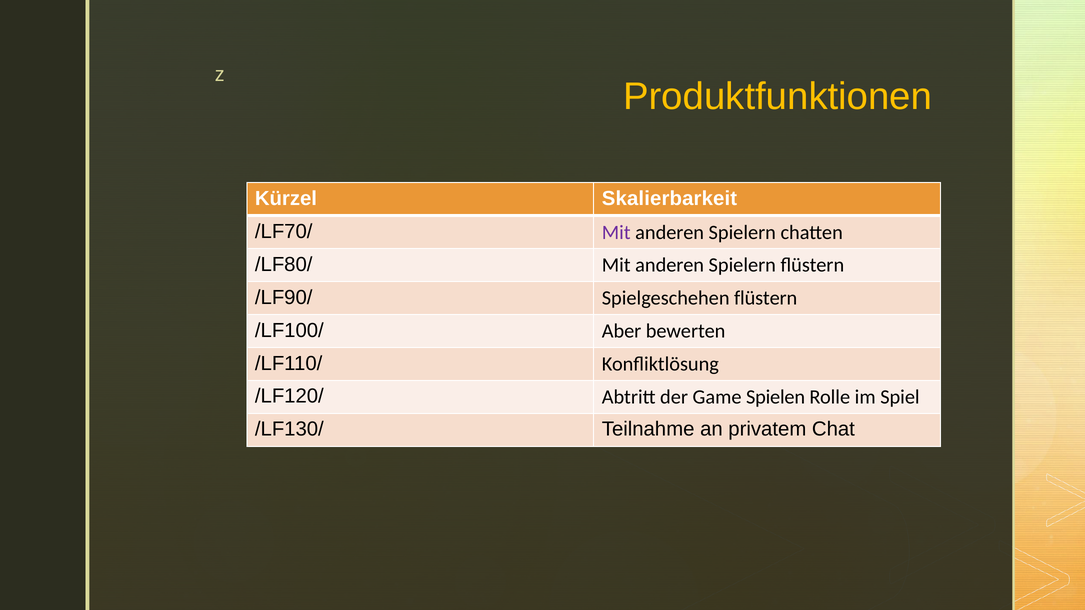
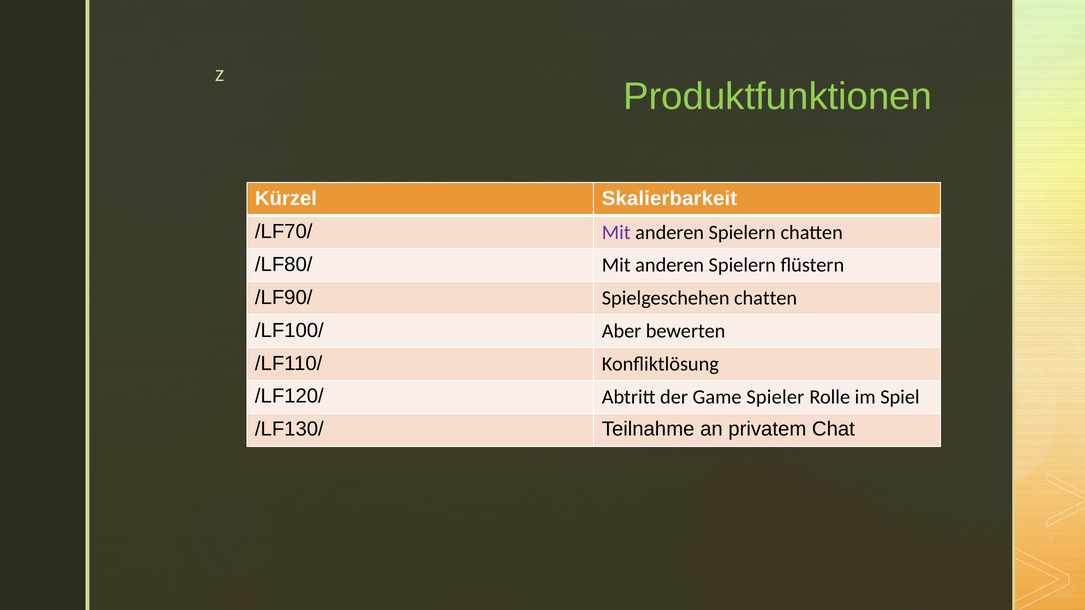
Produktfunktionen colour: yellow -> light green (778, 97)
Spielgeschehen flüstern: flüstern -> chatten (766, 298)
Spielen: Spielen -> Spieler (775, 397)
